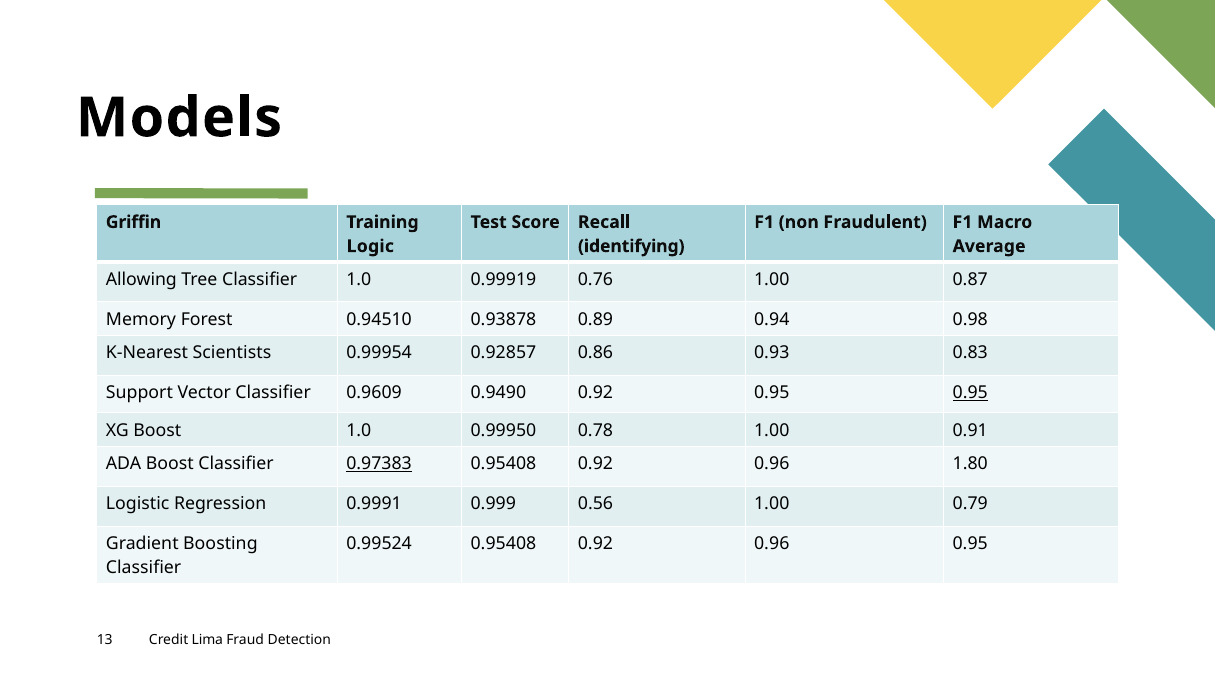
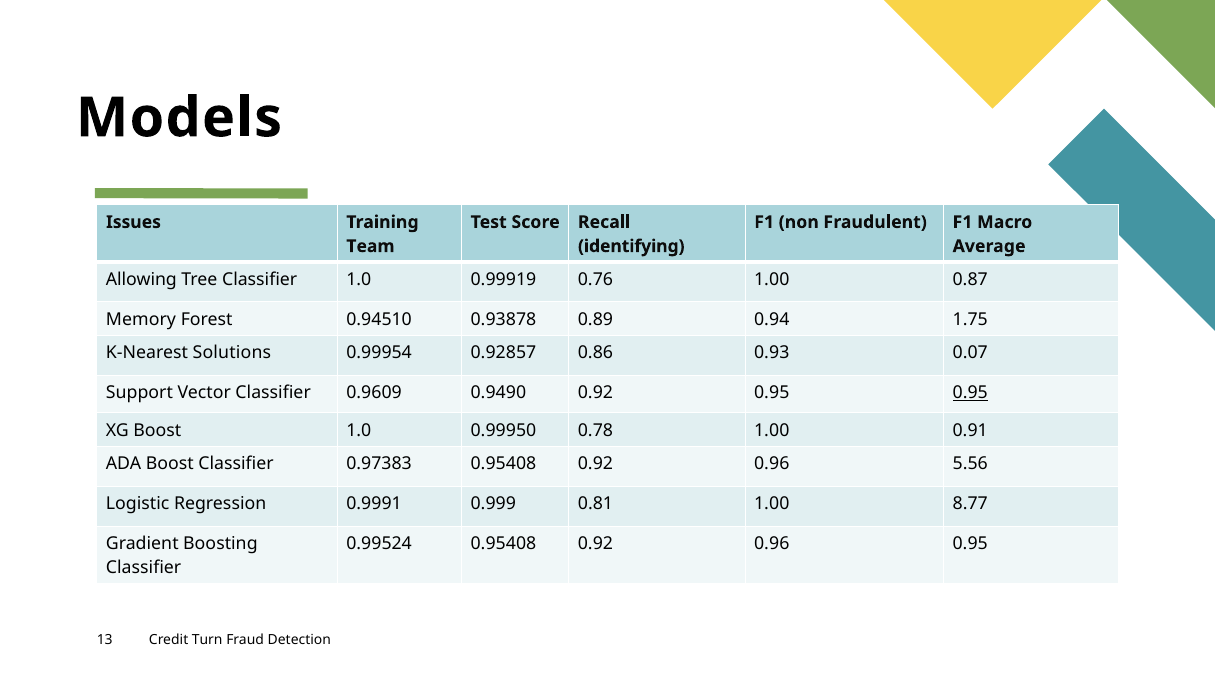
Griffin: Griffin -> Issues (133, 222)
Logic: Logic -> Team (370, 246)
0.98: 0.98 -> 1.75 (970, 320)
Scientists: Scientists -> Solutions (232, 353)
0.83: 0.83 -> 0.07 (970, 353)
0.97383 underline: present -> none (379, 464)
1.80: 1.80 -> 5.56 (970, 464)
0.56: 0.56 -> 0.81 (596, 504)
0.79: 0.79 -> 8.77 (970, 504)
Lima: Lima -> Turn (207, 640)
